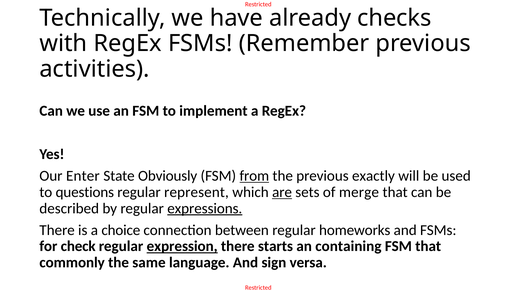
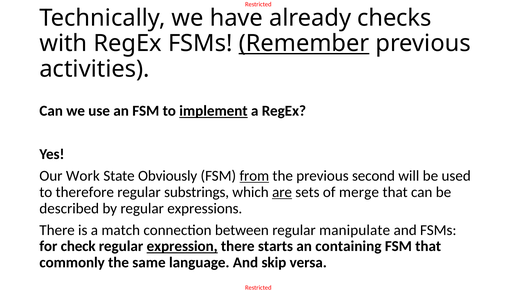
Remember underline: none -> present (304, 43)
implement underline: none -> present (213, 111)
Enter: Enter -> Work (83, 176)
exactly: exactly -> second (373, 176)
questions: questions -> therefore (85, 192)
represent: represent -> substrings (197, 192)
expressions underline: present -> none (205, 208)
choice: choice -> match (121, 230)
homeworks: homeworks -> manipulate (355, 230)
sign: sign -> skip (274, 262)
